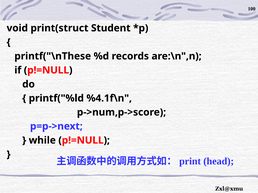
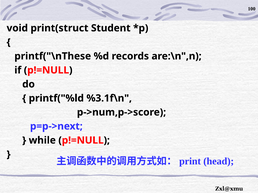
%4.1f\n: %4.1f\n -> %3.1f\n (109, 98)
